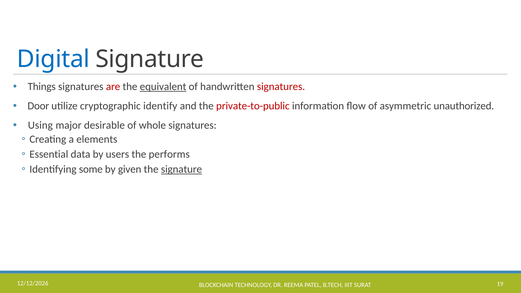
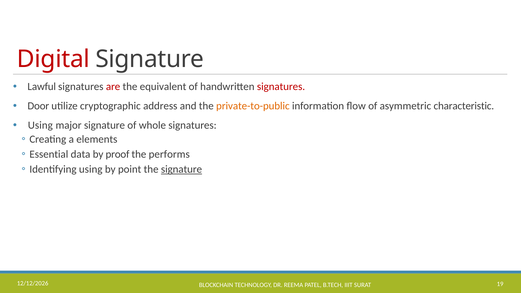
Digital colour: blue -> red (53, 59)
Things: Things -> Lawful (42, 87)
equivalent underline: present -> none (163, 87)
identify: identify -> address (160, 106)
private-to-public colour: red -> orange (253, 106)
unauthorized: unauthorized -> characteristic (464, 106)
major desirable: desirable -> signature (105, 125)
users: users -> proof (117, 154)
Identifying some: some -> using (91, 169)
given: given -> point (130, 169)
